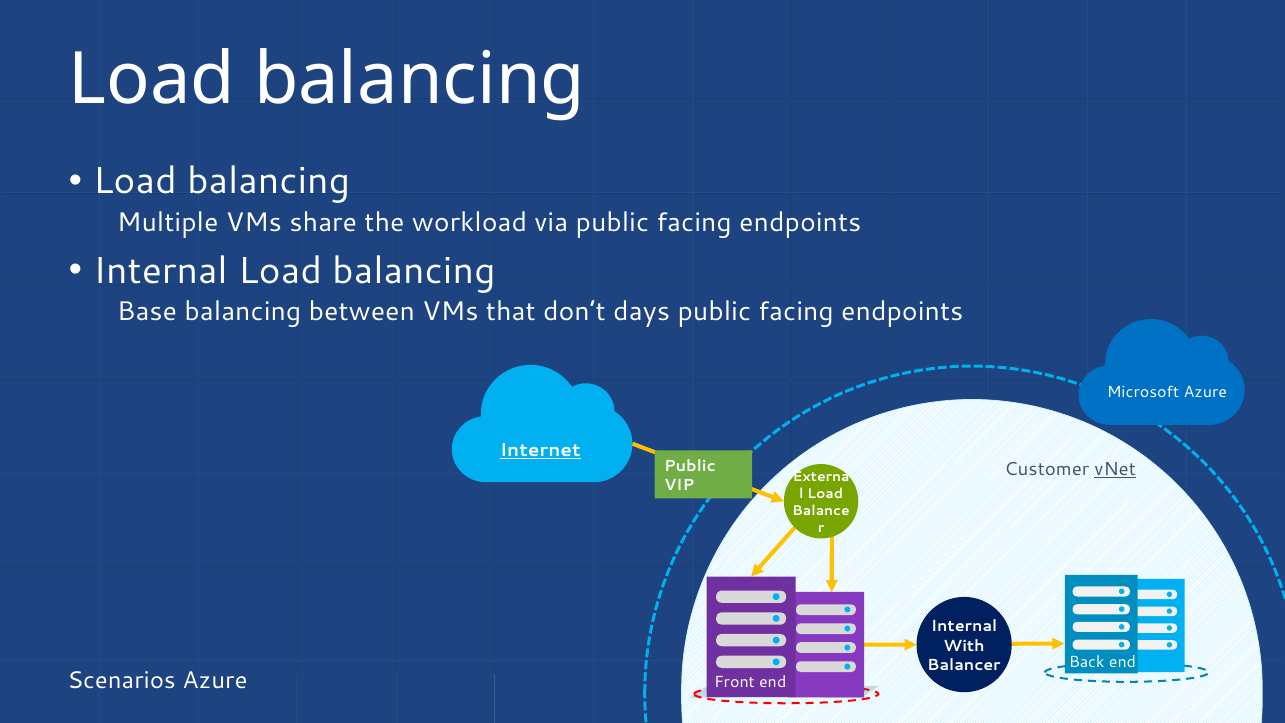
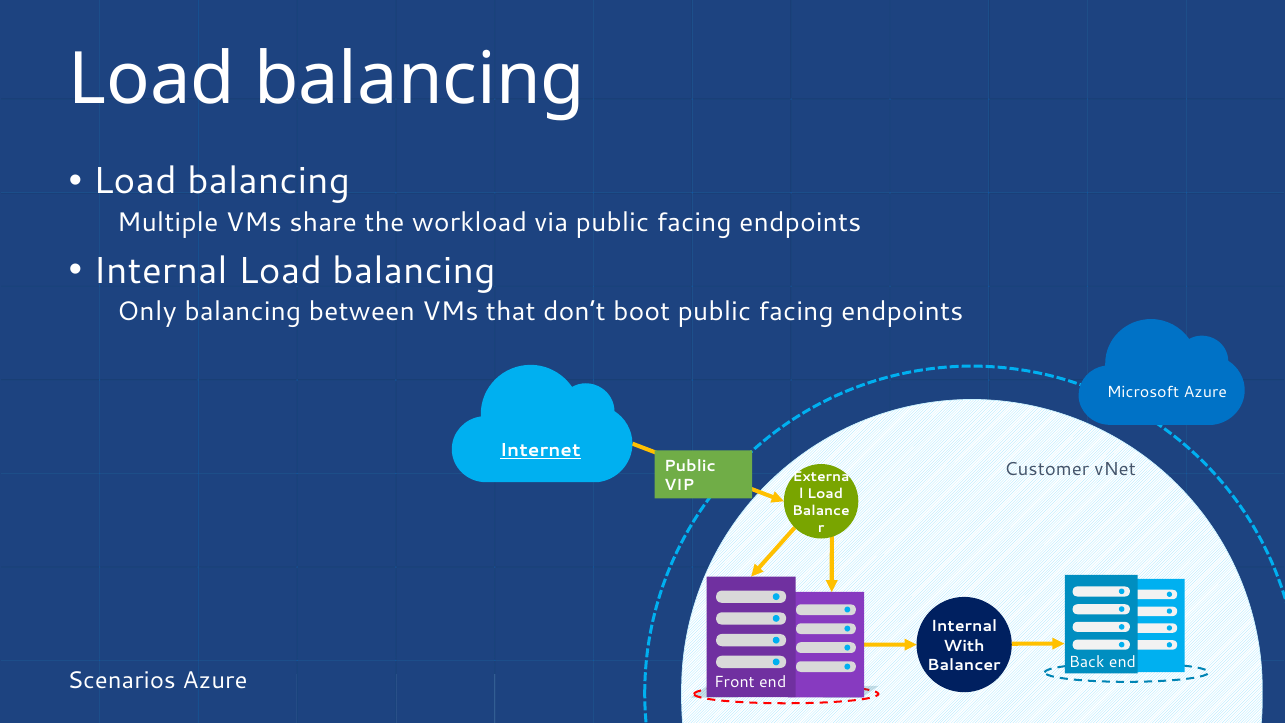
Base: Base -> Only (147, 312)
days: days -> boot (642, 312)
vNet underline: present -> none (1115, 469)
